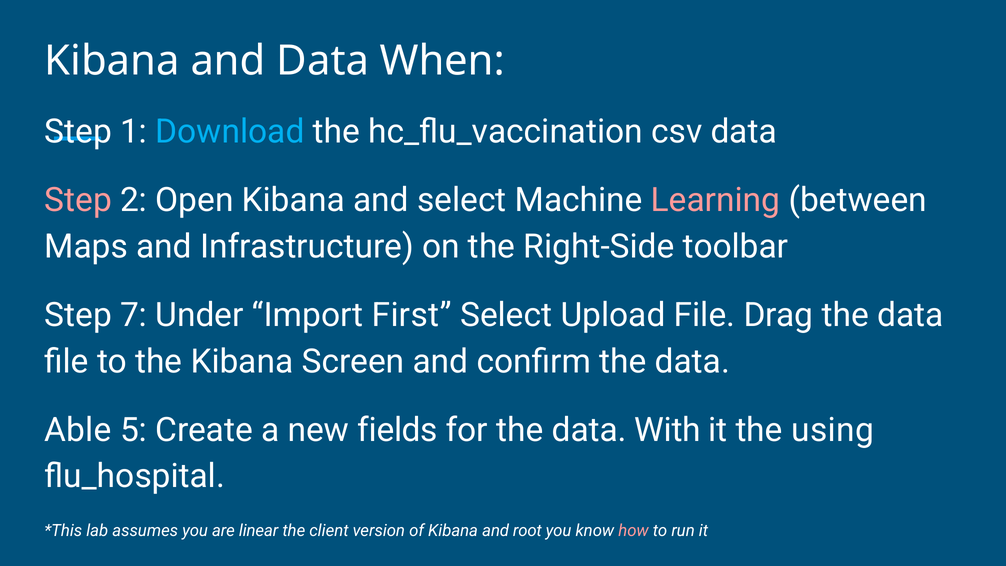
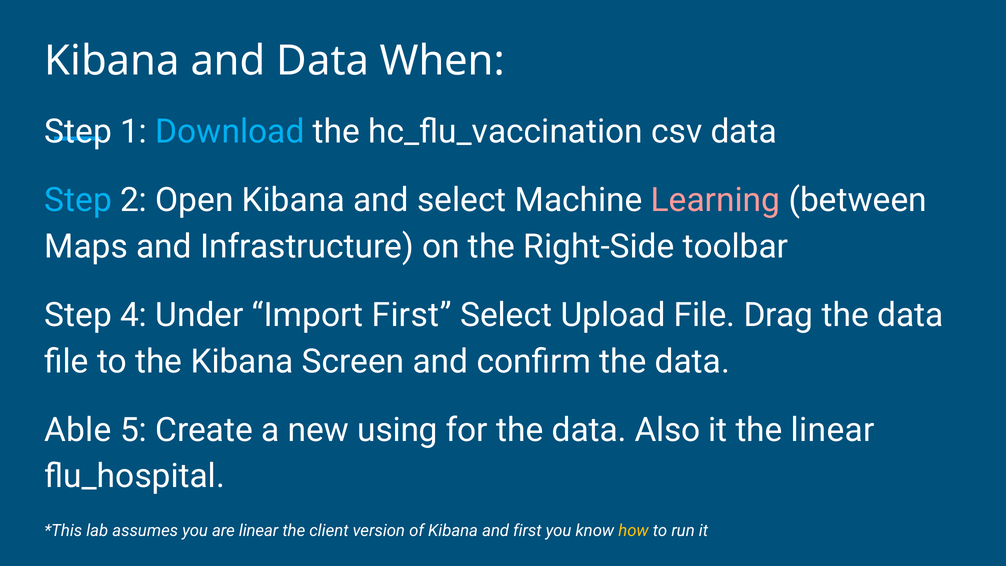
Step colour: pink -> light blue (78, 200)
7: 7 -> 4 (134, 315)
fields: fields -> using (398, 430)
With: With -> Also (668, 430)
the using: using -> linear (833, 430)
and root: root -> first (527, 531)
how colour: pink -> yellow (634, 531)
